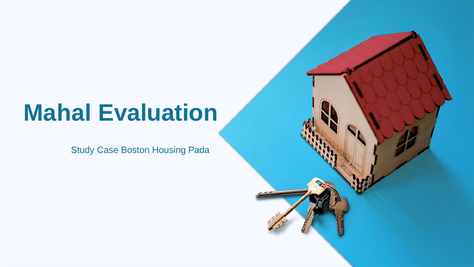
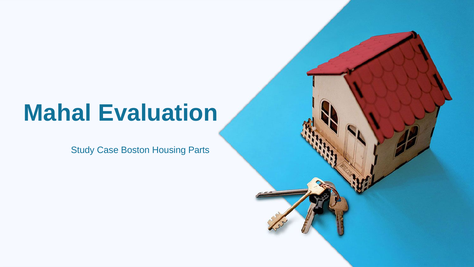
Pada: Pada -> Parts (199, 150)
